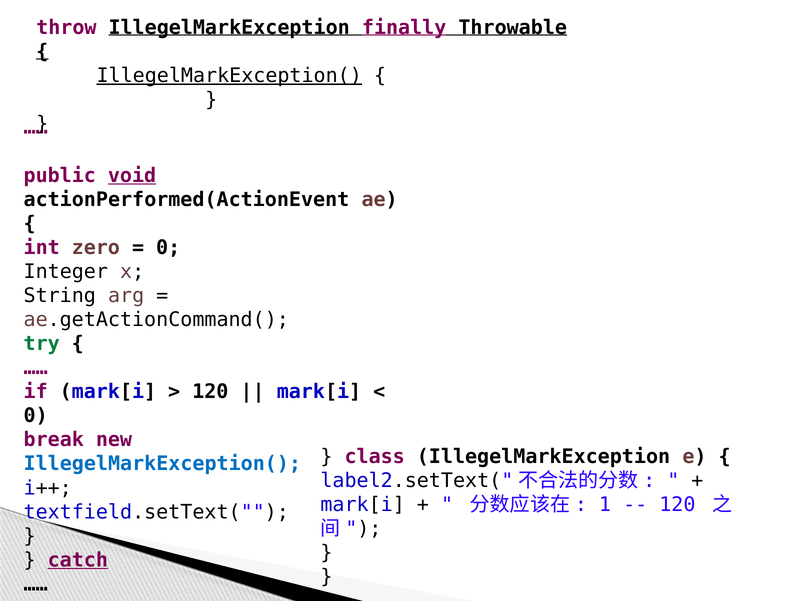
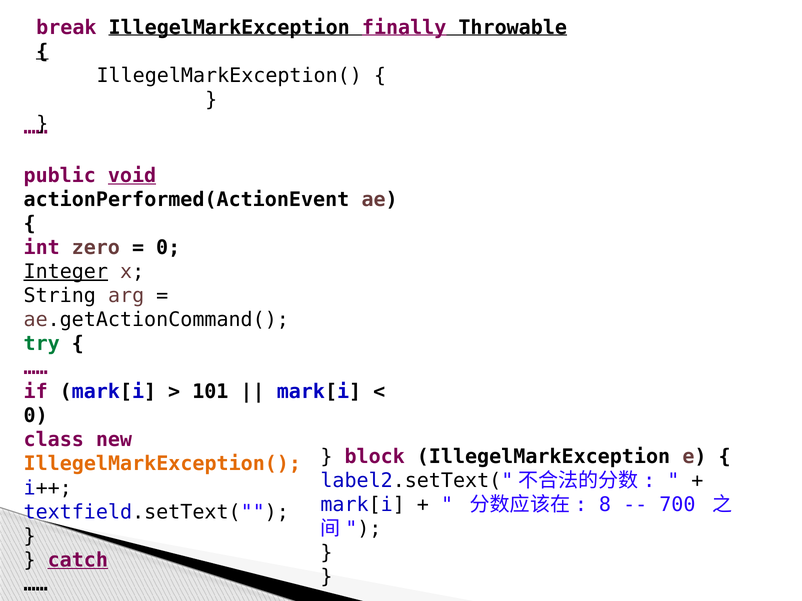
throw: throw -> break (66, 28)
IllegelMarkException( underline: present -> none (229, 76)
Integer underline: none -> present (66, 272)
120: 120 -> 101 (210, 392)
break: break -> class (54, 440)
class: class -> block (375, 457)
IllegelMarkException( colour: blue -> orange (162, 464)
1: 1 -> 8 (605, 505)
120: 120 -> 700 (677, 505)
